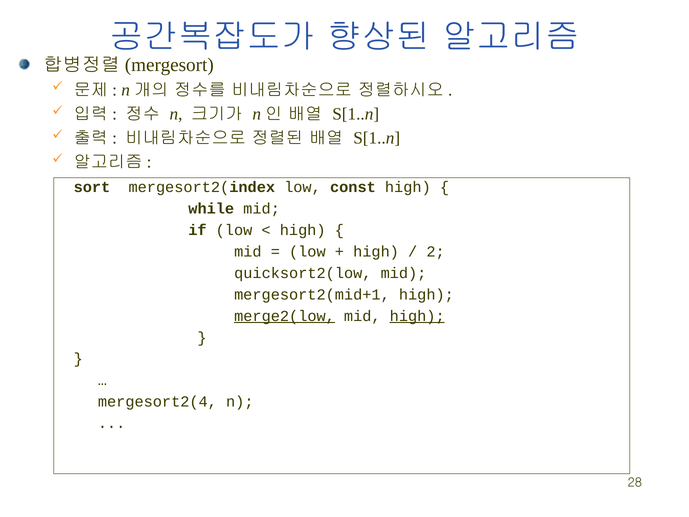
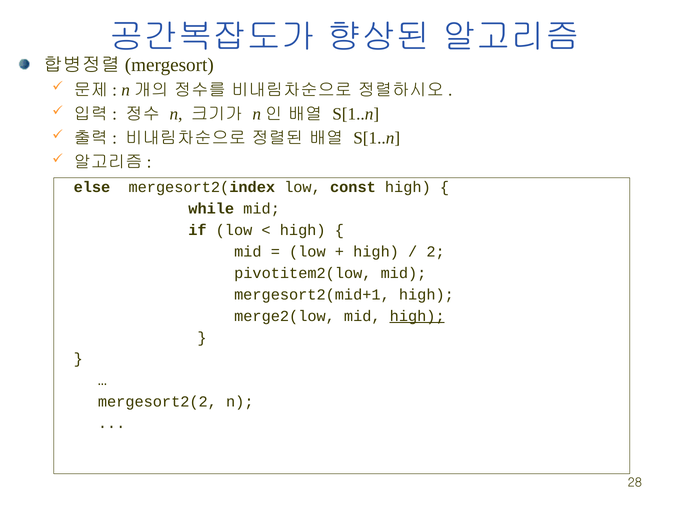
sort: sort -> else (92, 187)
quicksort2(low: quicksort2(low -> pivotitem2(low (303, 273)
merge2(low underline: present -> none (285, 316)
mergesort2(4: mergesort2(4 -> mergesort2(2 (157, 402)
